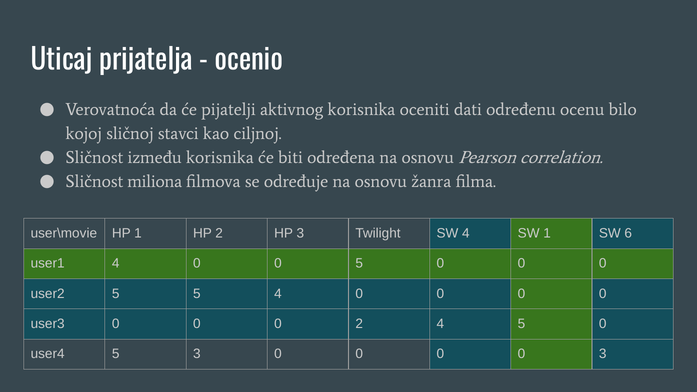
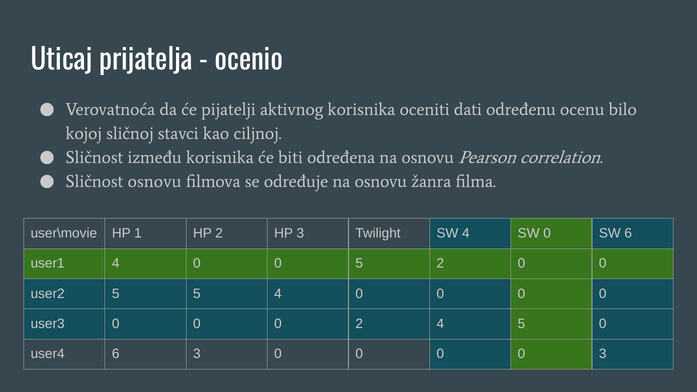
Sličnost miliona: miliona -> osnovu (155, 182)
SW 1: 1 -> 0 (547, 233)
0 5 0: 0 -> 2 (440, 263)
user4 5: 5 -> 6 (116, 354)
